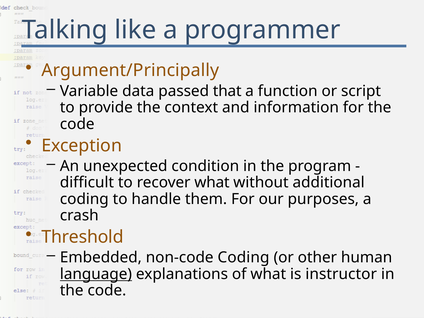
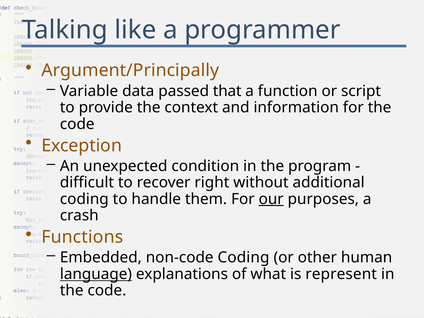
recover what: what -> right (212, 183)
our underline: none -> present (271, 199)
Threshold: Threshold -> Functions (82, 237)
instructor: instructor -> represent (341, 274)
